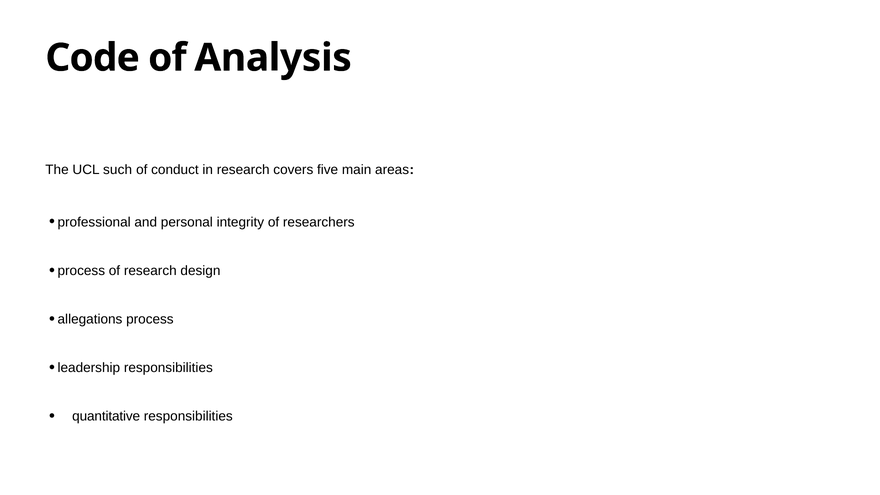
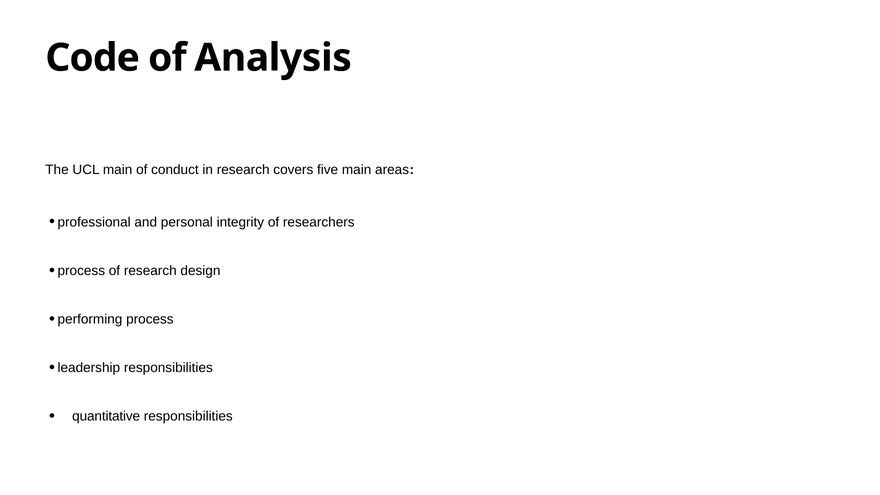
UCL such: such -> main (118, 170)
allegations: allegations -> performing (90, 319)
